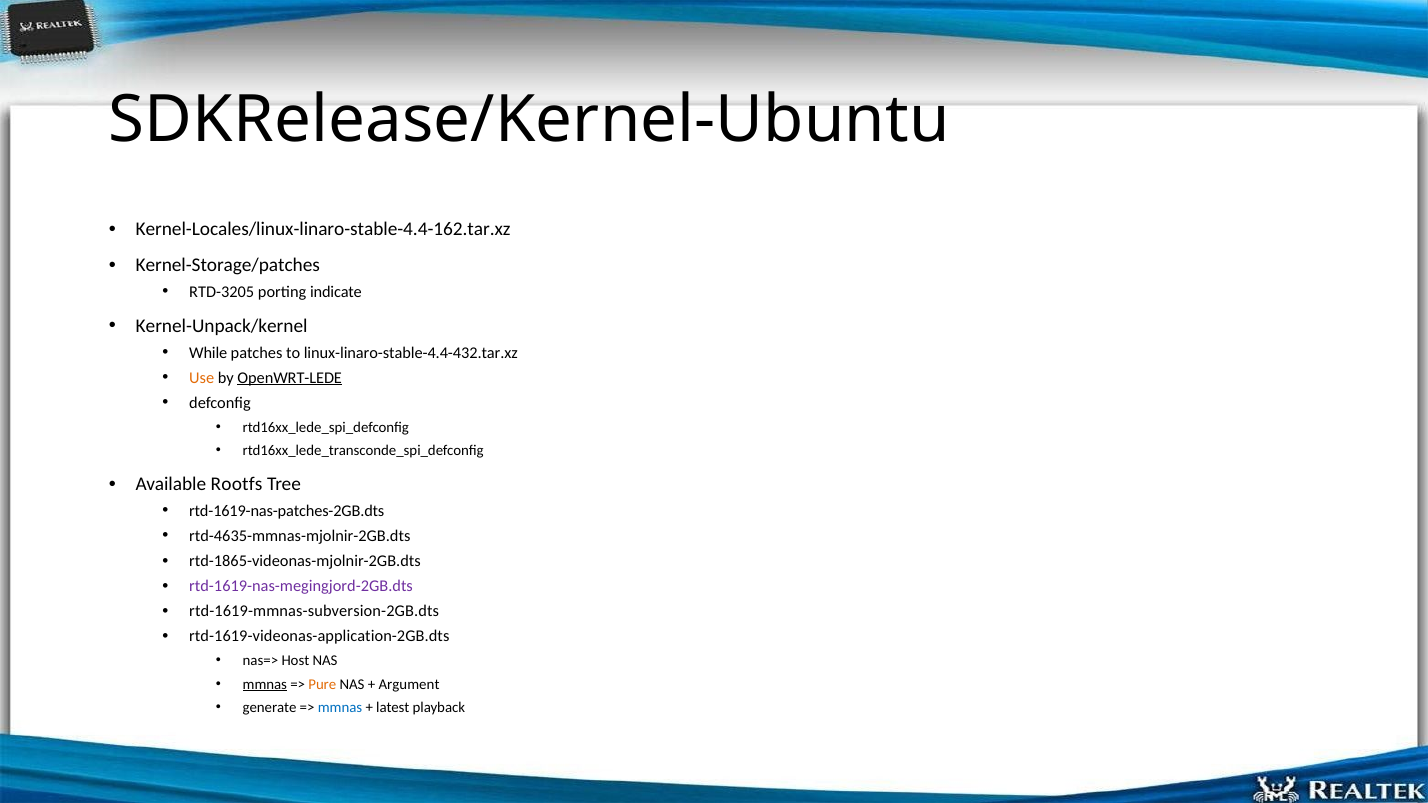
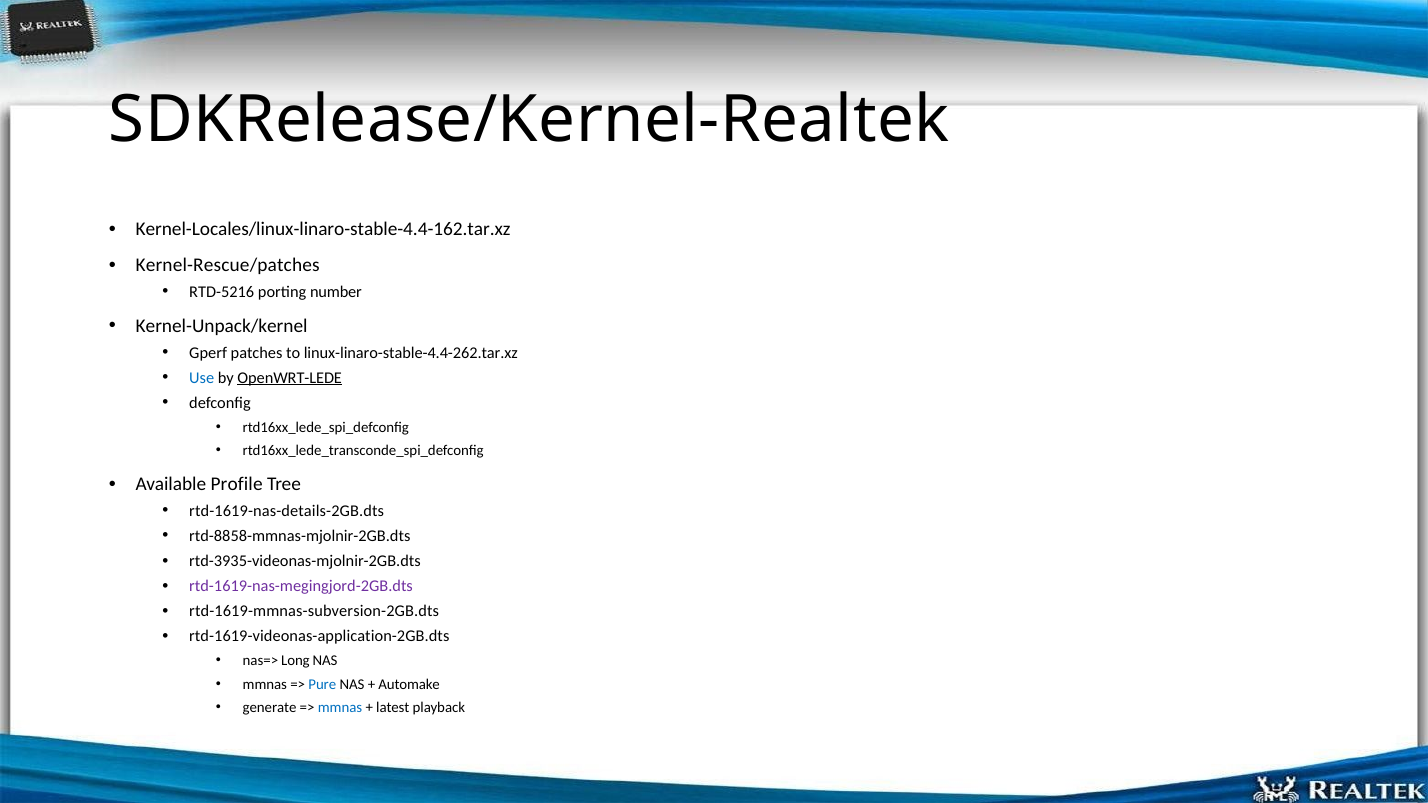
SDKRelease/Kernel-Ubuntu: SDKRelease/Kernel-Ubuntu -> SDKRelease/Kernel-Realtek (529, 120)
Kernel-Storage/patches: Kernel-Storage/patches -> Kernel-Rescue/patches (228, 265)
RTD-3205: RTD-3205 -> RTD-5216 (222, 292)
indicate: indicate -> number (336, 292)
While: While -> Gperf (208, 353)
linux-linaro-stable-4.4-432.tar.xz: linux-linaro-stable-4.4-432.tar.xz -> linux-linaro-stable-4.4-262.tar.xz (411, 353)
Use colour: orange -> blue (202, 378)
Rootfs: Rootfs -> Profile (237, 484)
rtd-1619-nas-patches-2GB.dts: rtd-1619-nas-patches-2GB.dts -> rtd-1619-nas-details-2GB.dts (287, 511)
rtd-4635-mmnas-mjolnir-2GB.dts: rtd-4635-mmnas-mjolnir-2GB.dts -> rtd-8858-mmnas-mjolnir-2GB.dts (300, 536)
rtd-1865-videonas-mjolnir-2GB.dts: rtd-1865-videonas-mjolnir-2GB.dts -> rtd-3935-videonas-mjolnir-2GB.dts (305, 561)
Host: Host -> Long (295, 661)
mmnas underline: present -> none (265, 684)
Pure colour: orange -> blue (322, 684)
Argument: Argument -> Automake (409, 684)
